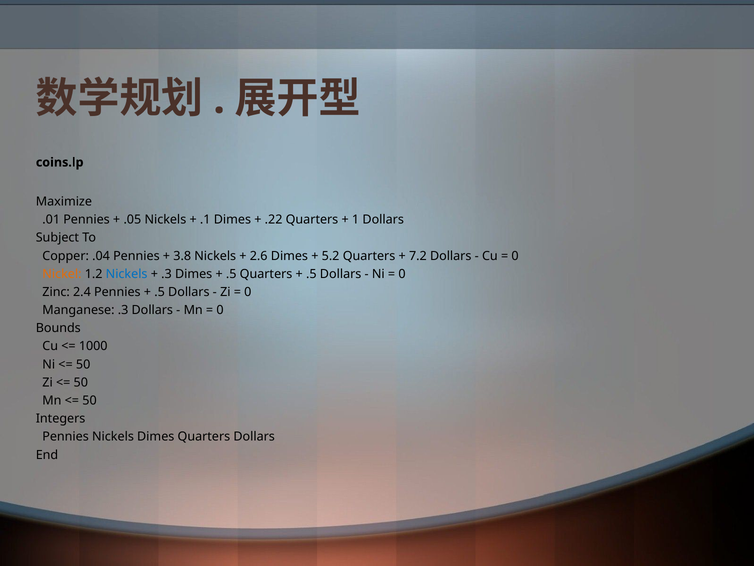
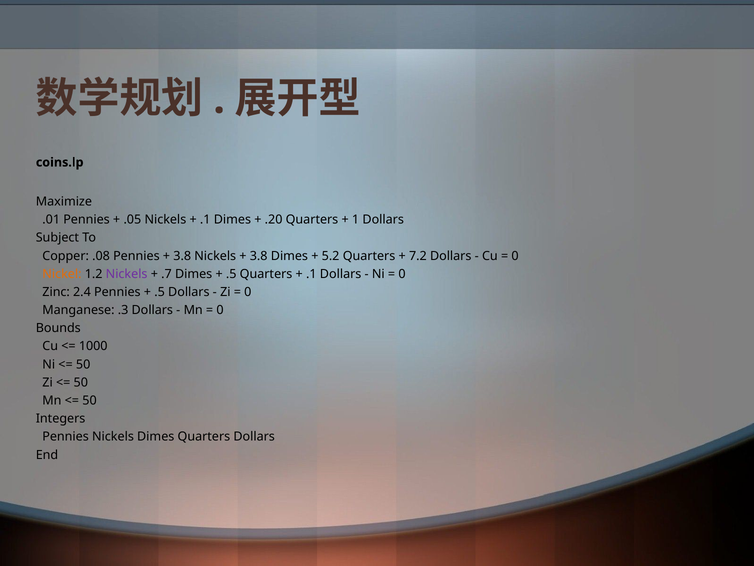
.22: .22 -> .20 (274, 219)
.04: .04 -> .08 (101, 256)
2.6: 2.6 -> 3.8 (259, 256)
Nickels colour: blue -> purple (127, 274)
.3: .3 -> .7 (166, 274)
.5: .5 -> .1 (311, 274)
